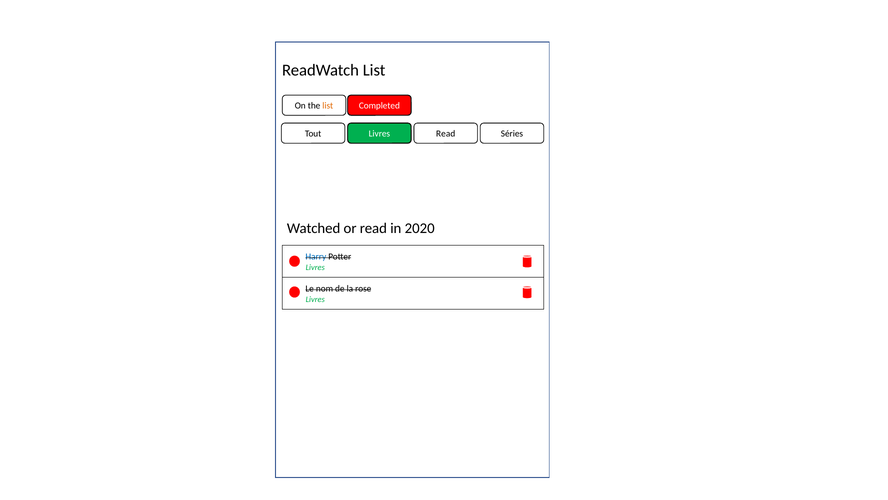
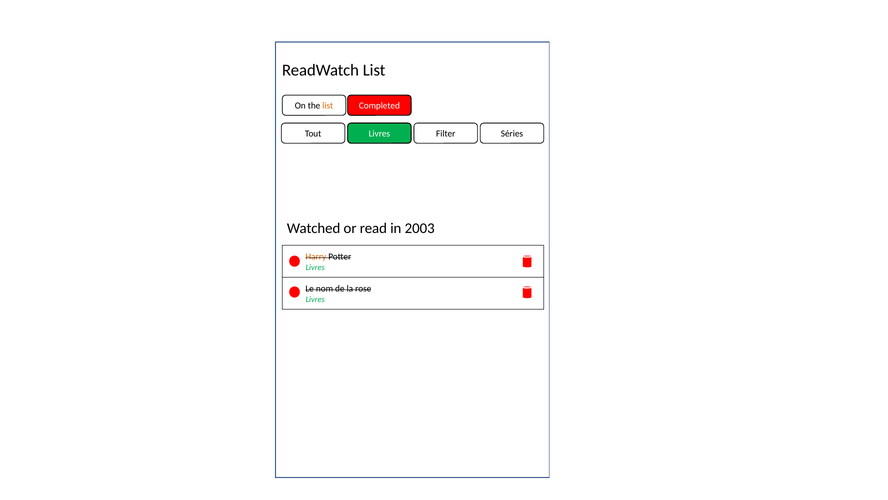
Livres Read: Read -> Filter (446, 134)
2020: 2020 -> 2003 (420, 228)
Harry colour: blue -> orange (316, 257)
